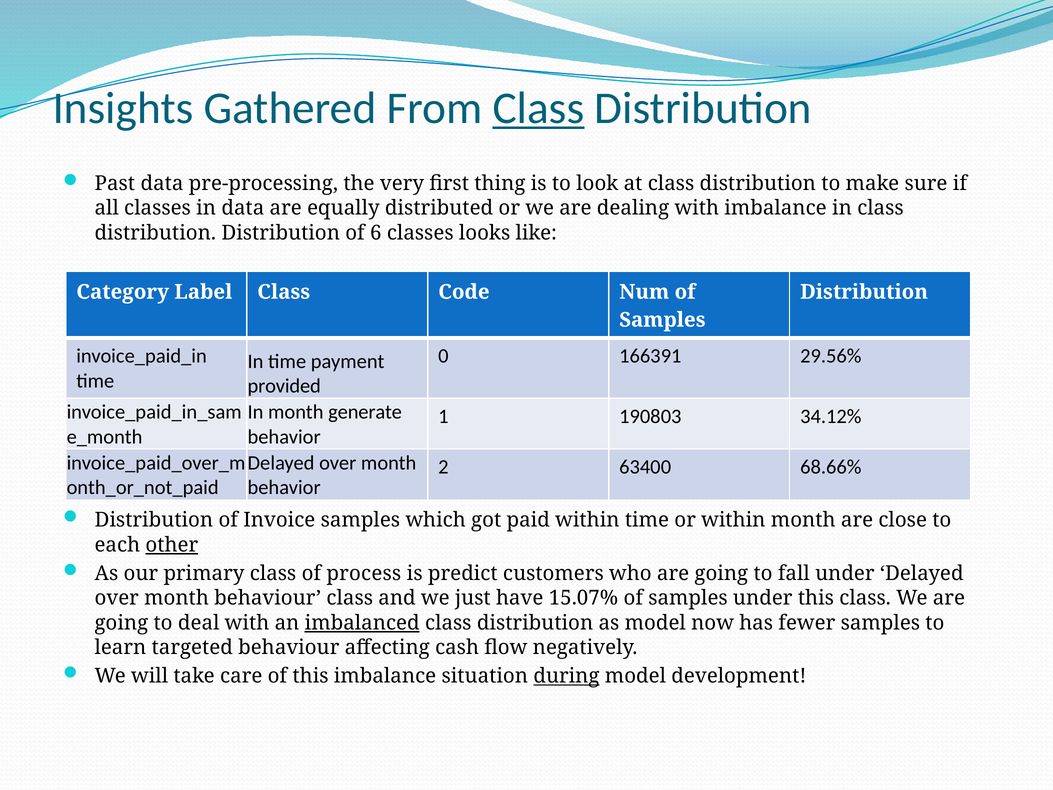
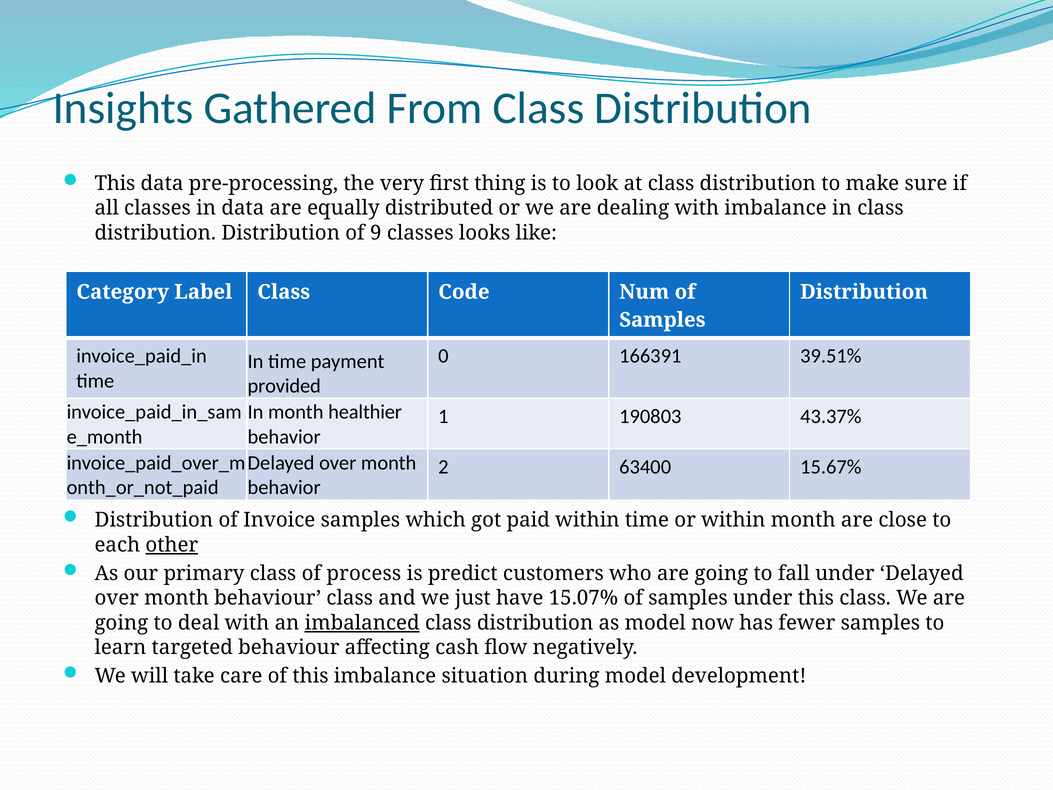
Class underline: present -> none (538, 108)
Past: Past -> This (115, 183)
6: 6 -> 9 (376, 233)
29.56%: 29.56% -> 39.51% (831, 356)
generate: generate -> healthier (365, 412)
34.12%: 34.12% -> 43.37% (831, 416)
68.66%: 68.66% -> 15.67% (831, 467)
during underline: present -> none (566, 676)
